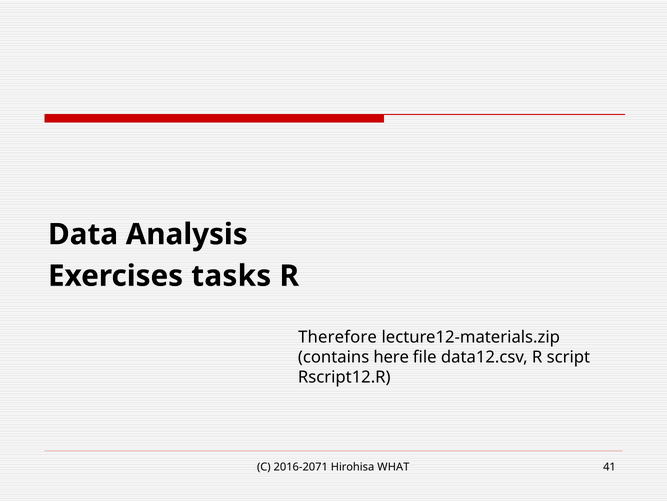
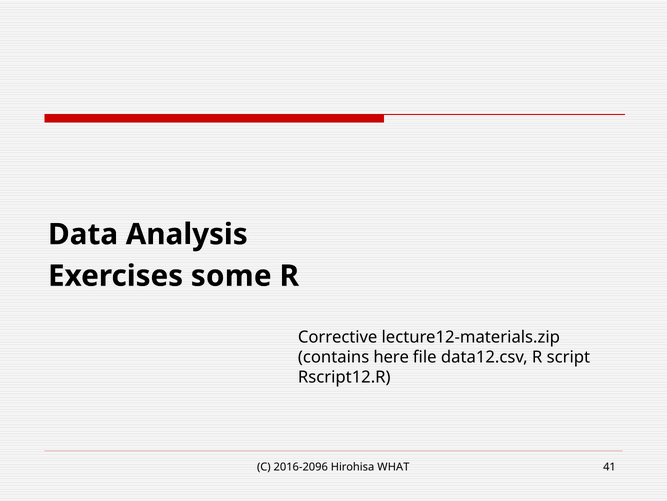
tasks: tasks -> some (231, 276)
Therefore: Therefore -> Corrective (338, 337)
2016-2071: 2016-2071 -> 2016-2096 (301, 466)
